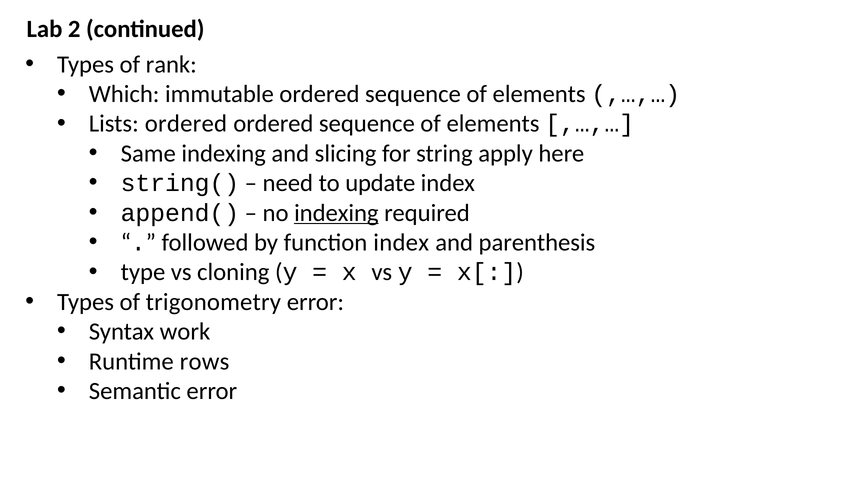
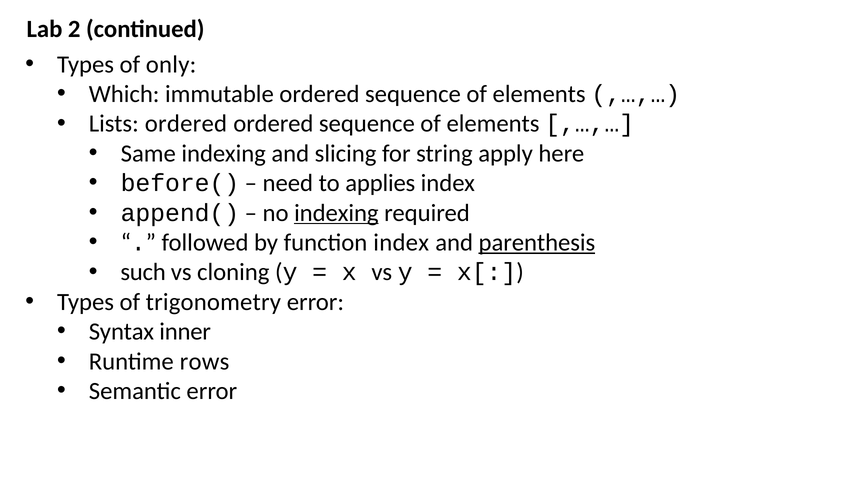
rank: rank -> only (171, 64)
string(: string( -> before( (180, 183)
update: update -> applies (380, 183)
parenthesis underline: none -> present (537, 243)
type: type -> such (143, 272)
work: work -> inner (185, 332)
